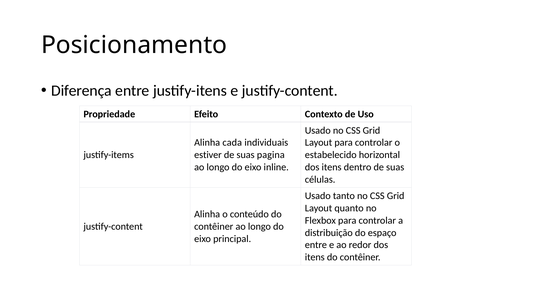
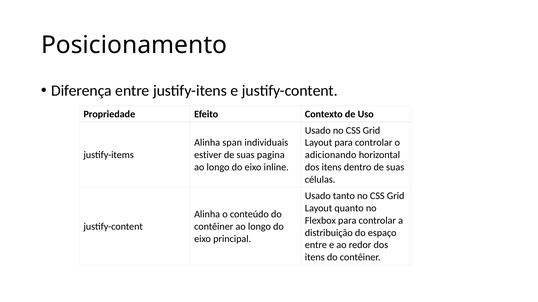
cada: cada -> span (232, 143)
estabelecido: estabelecido -> adicionando (331, 155)
